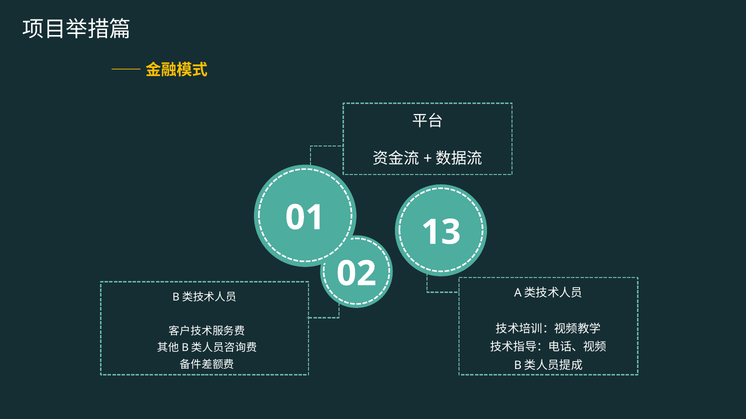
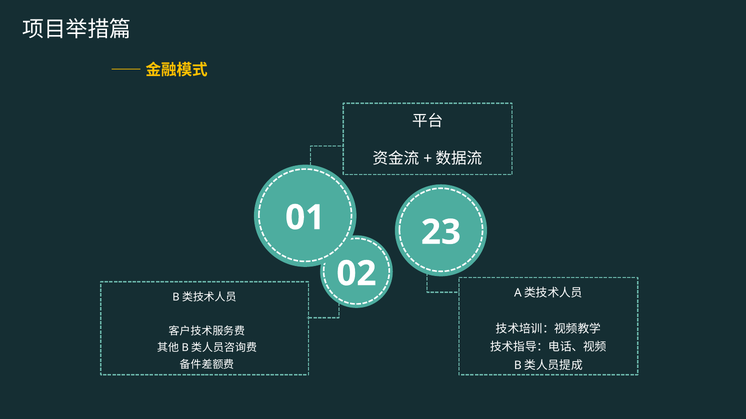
13: 13 -> 23 (441, 233)
